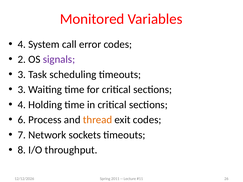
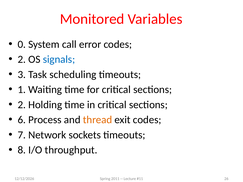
4: 4 -> 0 (22, 44)
signals colour: purple -> blue (59, 59)
3: 3 -> 1 (22, 90)
4: 4 -> 2 (22, 105)
